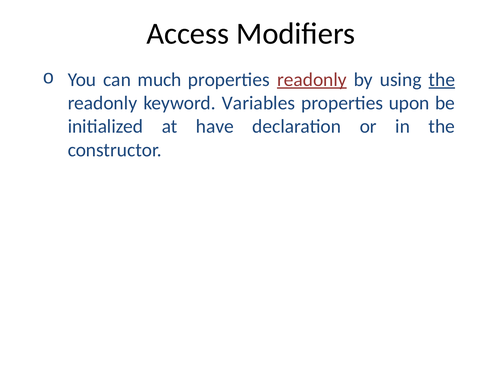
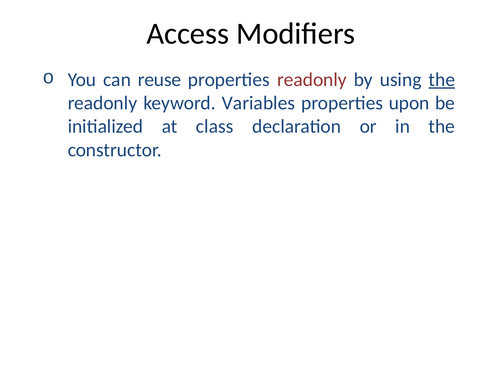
much: much -> reuse (160, 79)
readonly underline: present -> none (312, 79)
have: have -> class (215, 126)
